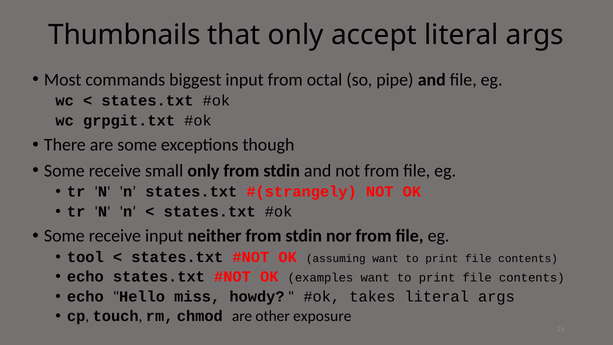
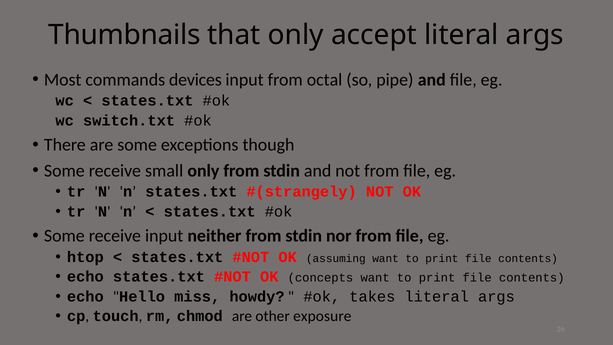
biggest: biggest -> devices (195, 80)
grpgit.txt: grpgit.txt -> switch.txt (129, 121)
tool: tool -> htop (85, 257)
examples: examples -> concepts (320, 278)
